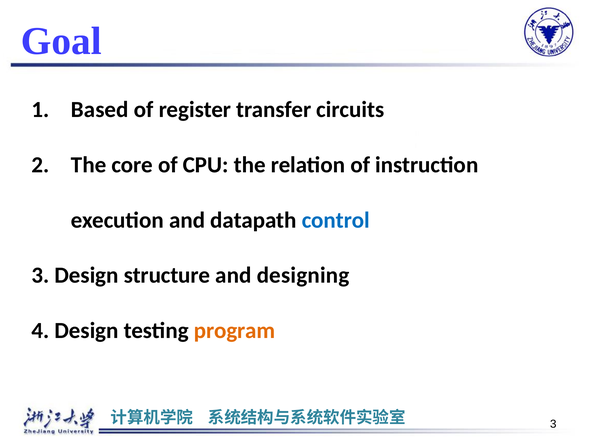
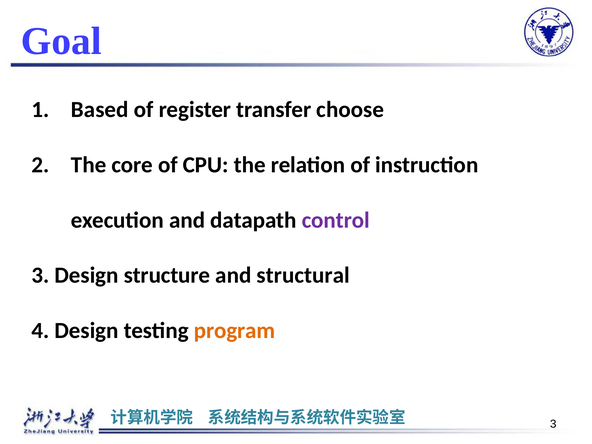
circuits: circuits -> choose (350, 110)
control colour: blue -> purple (336, 220)
designing: designing -> structural (303, 275)
